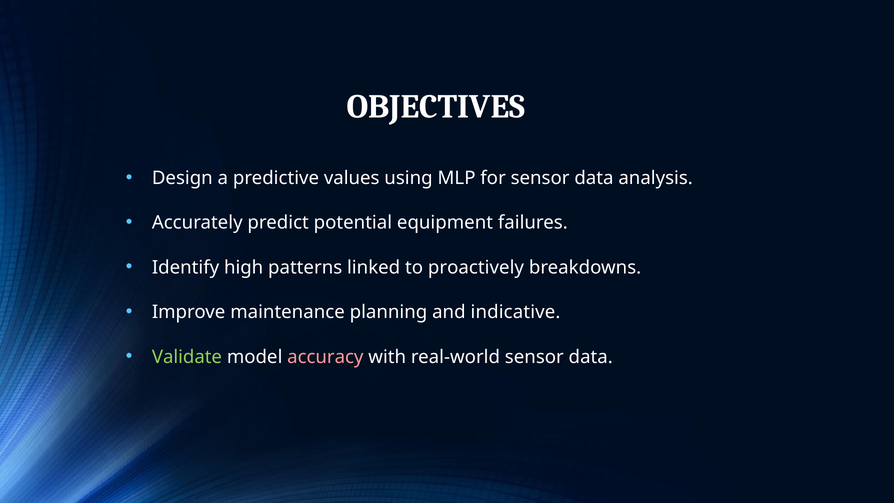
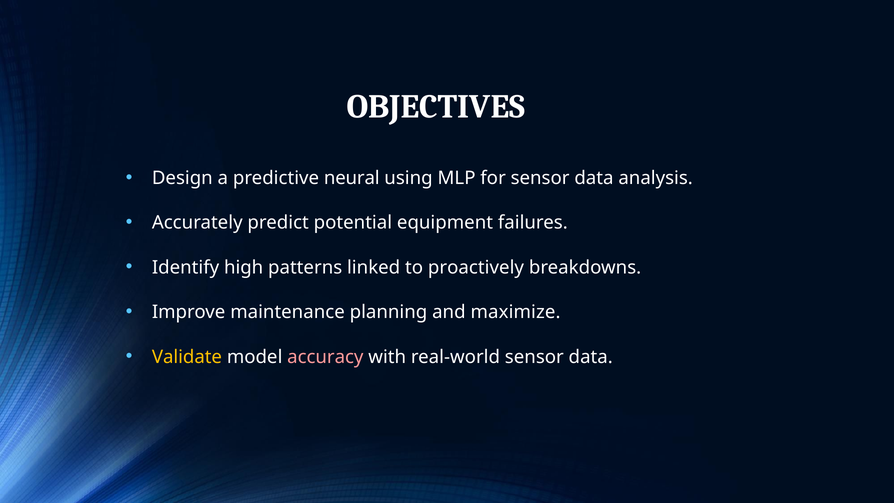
values: values -> neural (352, 178)
indicative: indicative -> maximize (516, 312)
Validate colour: light green -> yellow (187, 357)
